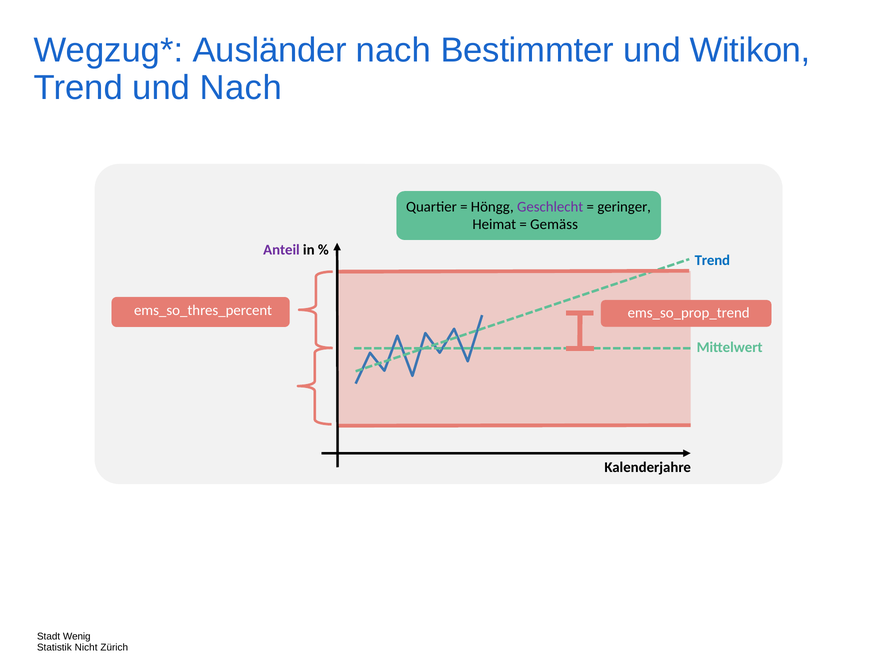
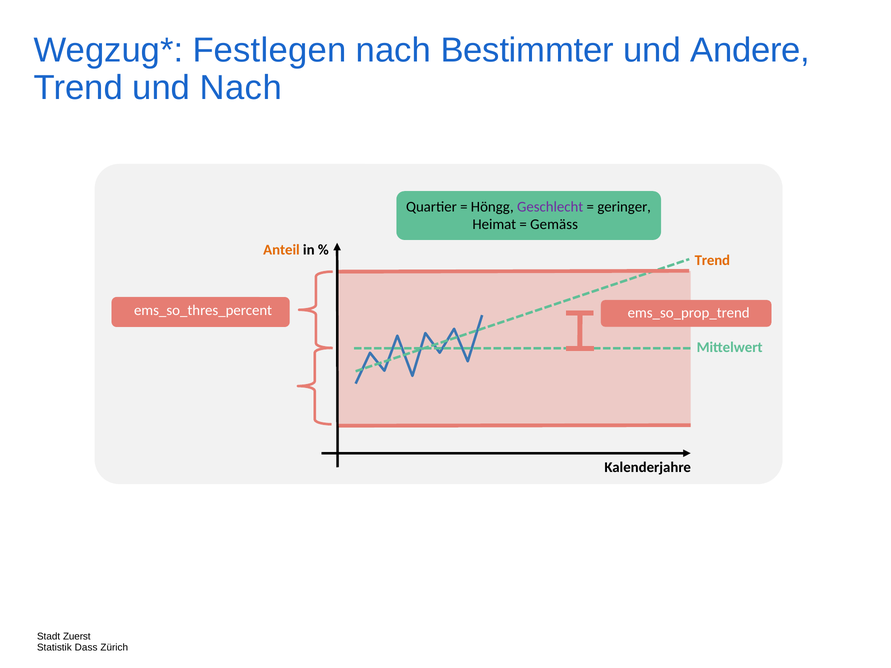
Ausländer: Ausländer -> Festlegen (269, 50)
Witikon: Witikon -> Andere (750, 50)
Anteil colour: purple -> orange (281, 250)
Trend colour: blue -> orange (712, 261)
Wenig: Wenig -> Zuerst (77, 637)
Nicht: Nicht -> Dass (86, 647)
